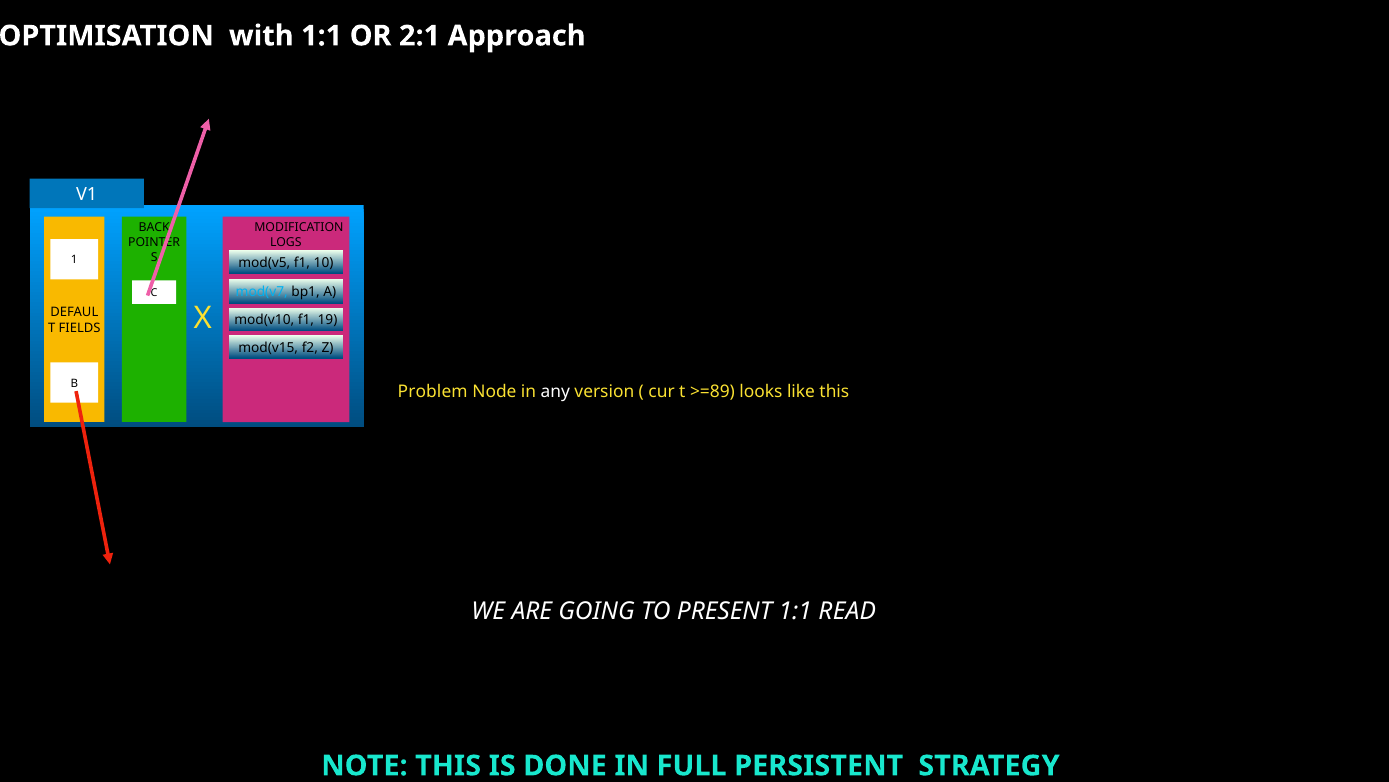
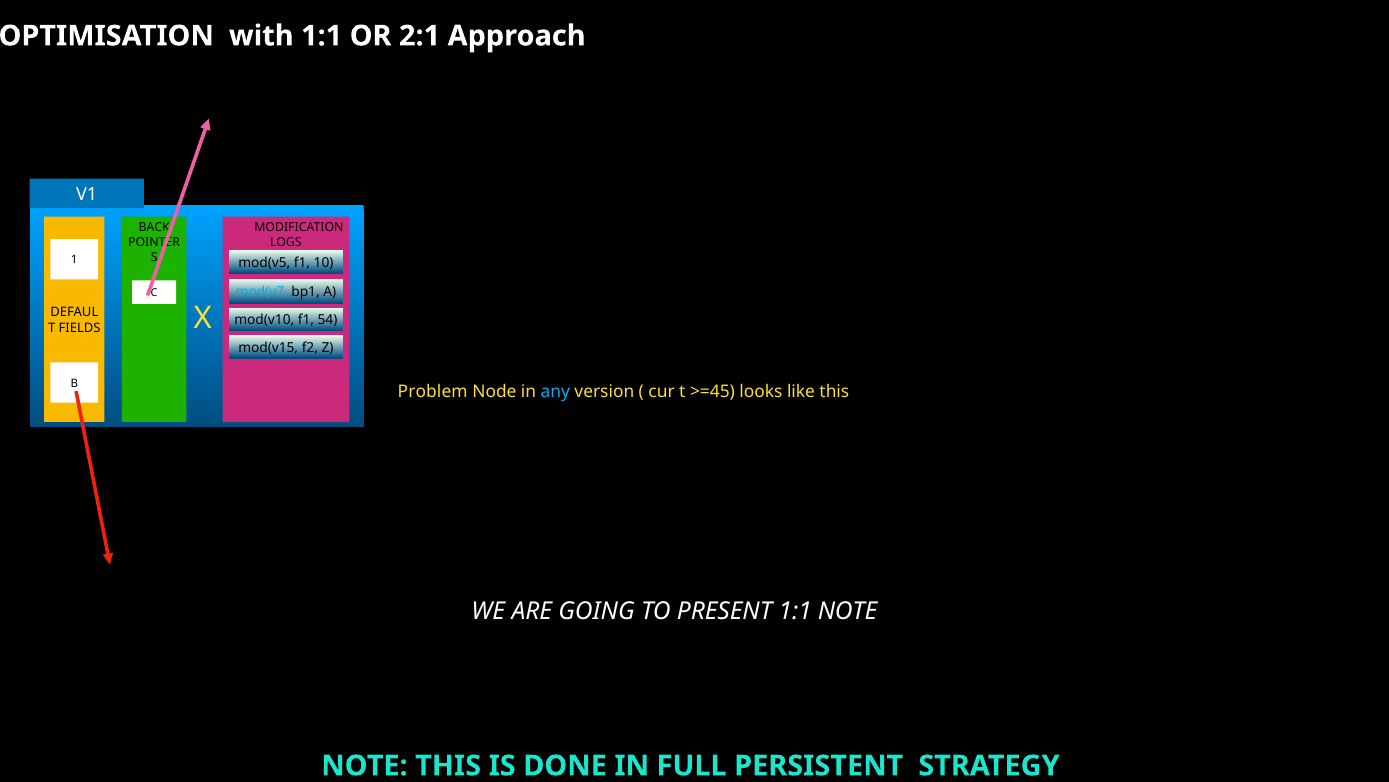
19: 19 -> 54 (328, 320)
any colour: white -> light blue (555, 392)
>=89: >=89 -> >=45 (712, 392)
1:1 READ: READ -> NOTE (848, 611)
